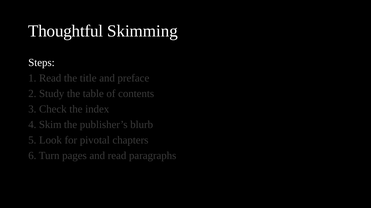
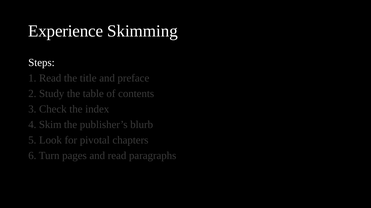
Thoughtful: Thoughtful -> Experience (66, 31)
